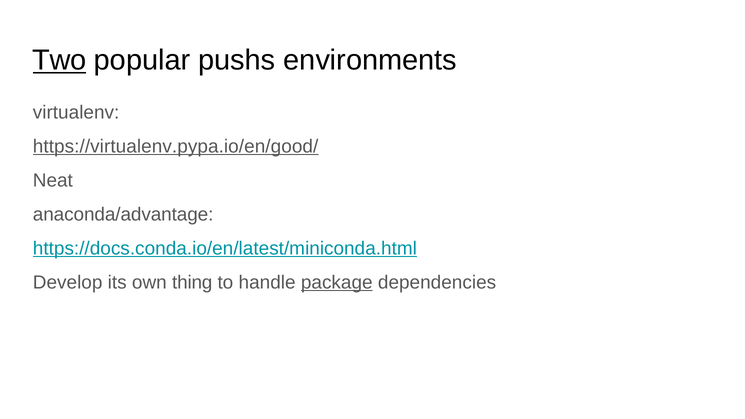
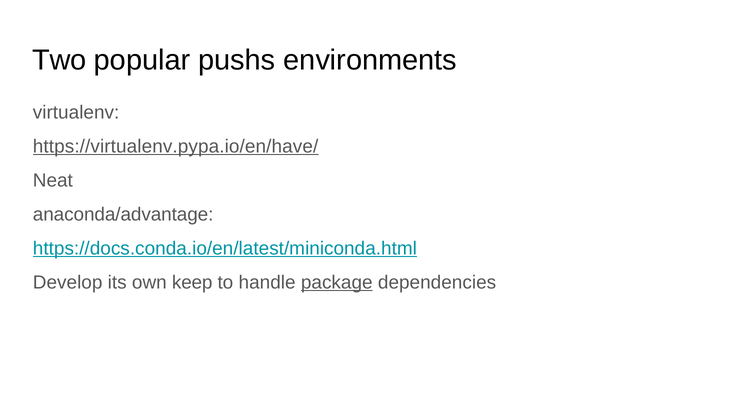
Two underline: present -> none (59, 60)
https://virtualenv.pypa.io/en/good/: https://virtualenv.pypa.io/en/good/ -> https://virtualenv.pypa.io/en/have/ (176, 146)
thing: thing -> keep (192, 282)
